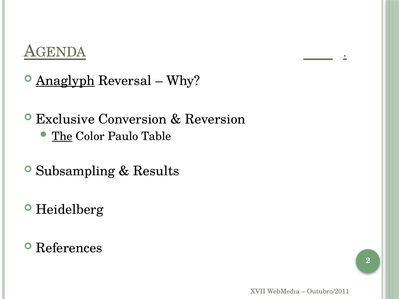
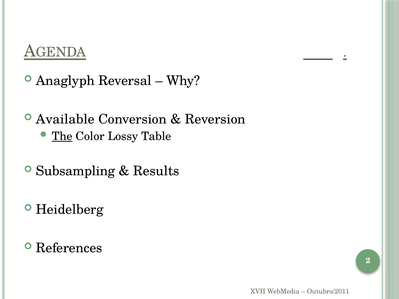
Anaglyph underline: present -> none (65, 81)
Exclusive: Exclusive -> Available (65, 119)
Paulo: Paulo -> Lossy (123, 136)
